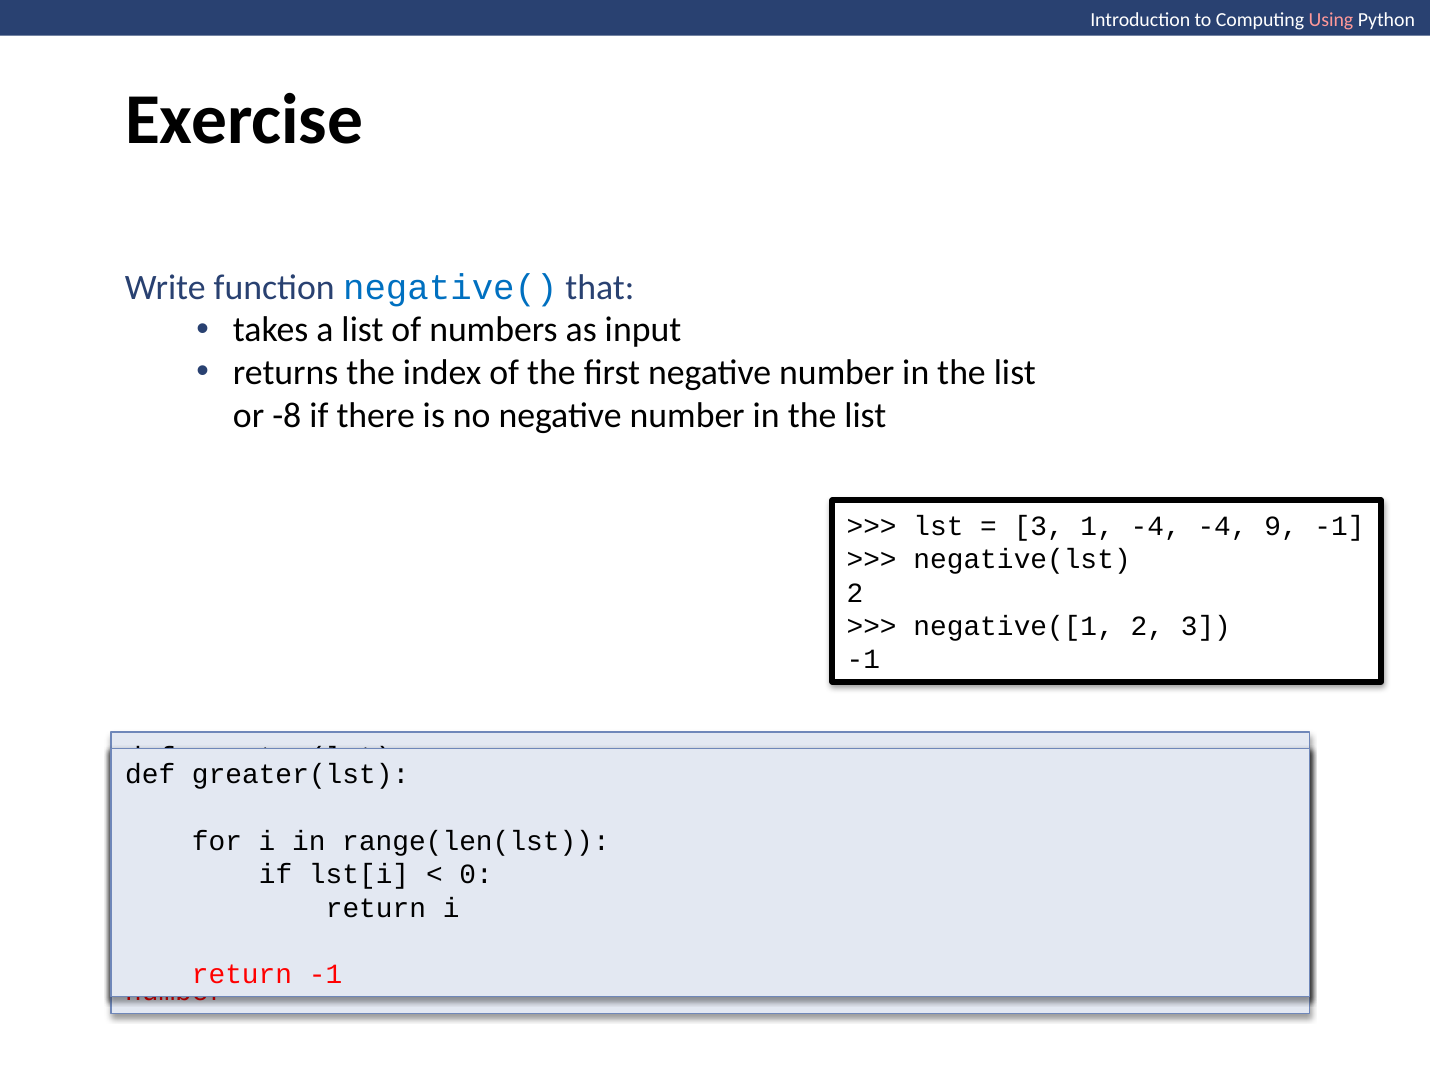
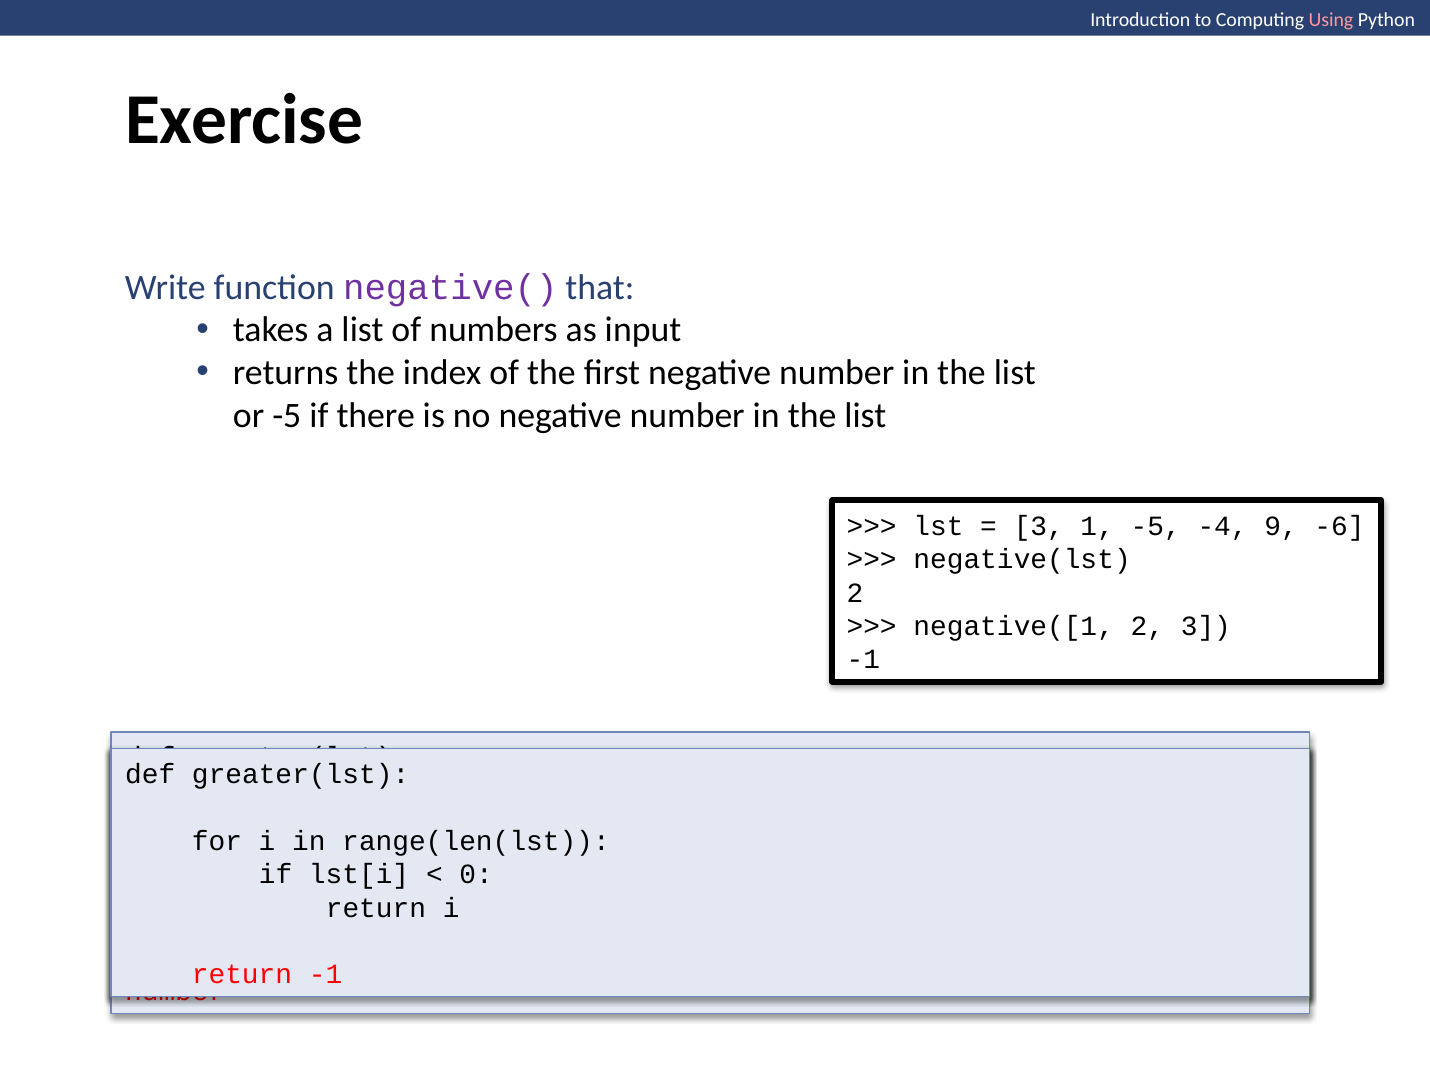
negative( colour: blue -> purple (450, 287)
or -8: -8 -> -5 (287, 416)
1 -4: -4 -> -5 (1156, 526)
9 -1: -1 -> -6 (1340, 526)
